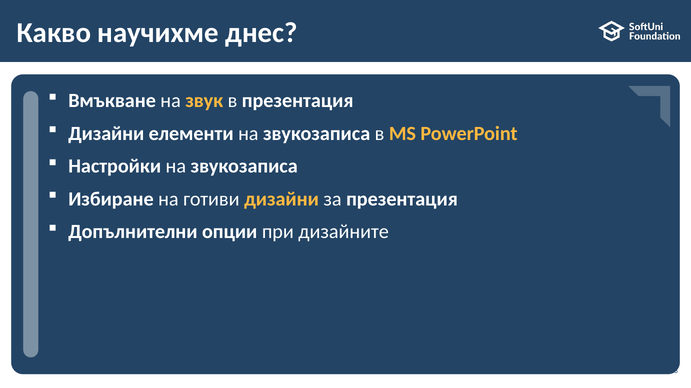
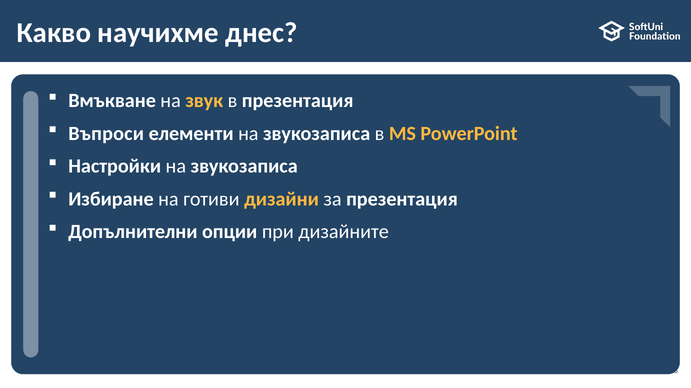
Дизайни: Дизайни -> Въпроси (106, 134)
